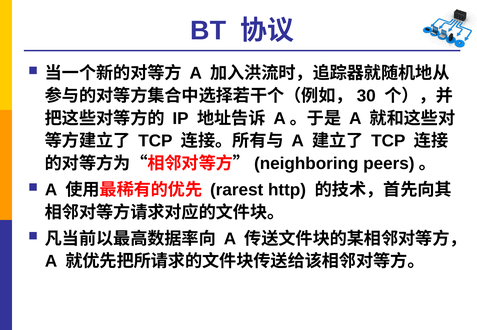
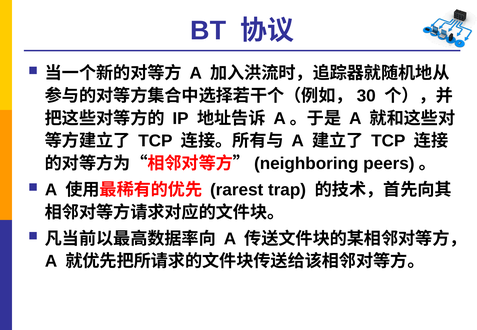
http: http -> trap (287, 190)
